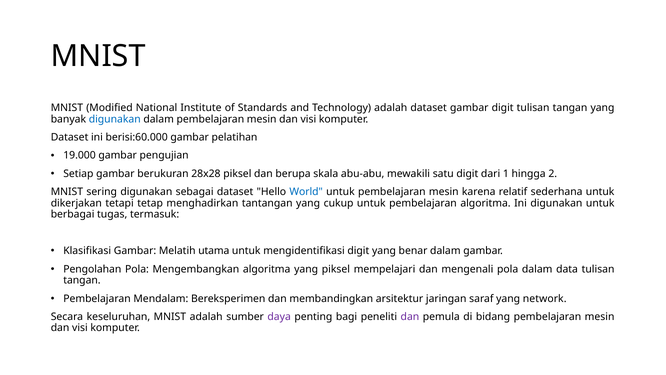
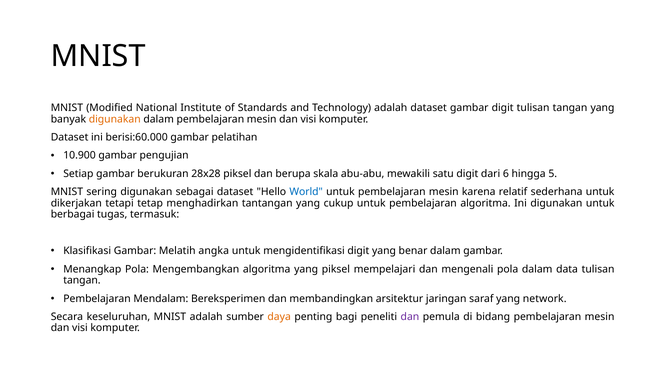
digunakan colour: blue -> orange (115, 119)
19.000: 19.000 -> 10.900 (80, 155)
1: 1 -> 6 (506, 174)
2: 2 -> 5 (553, 174)
utama: utama -> angka (214, 251)
Pengolahan: Pengolahan -> Menangkap (92, 269)
daya colour: purple -> orange (279, 316)
